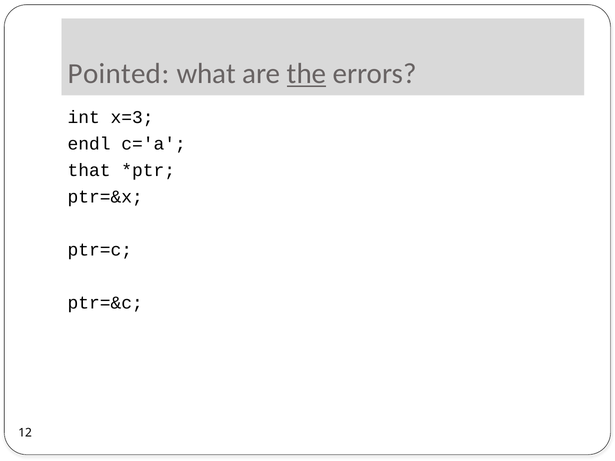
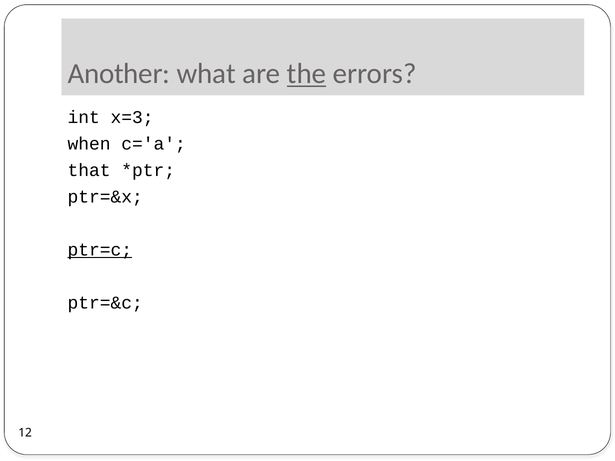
Pointed: Pointed -> Another (119, 74)
endl: endl -> when (89, 144)
ptr=c underline: none -> present (100, 250)
